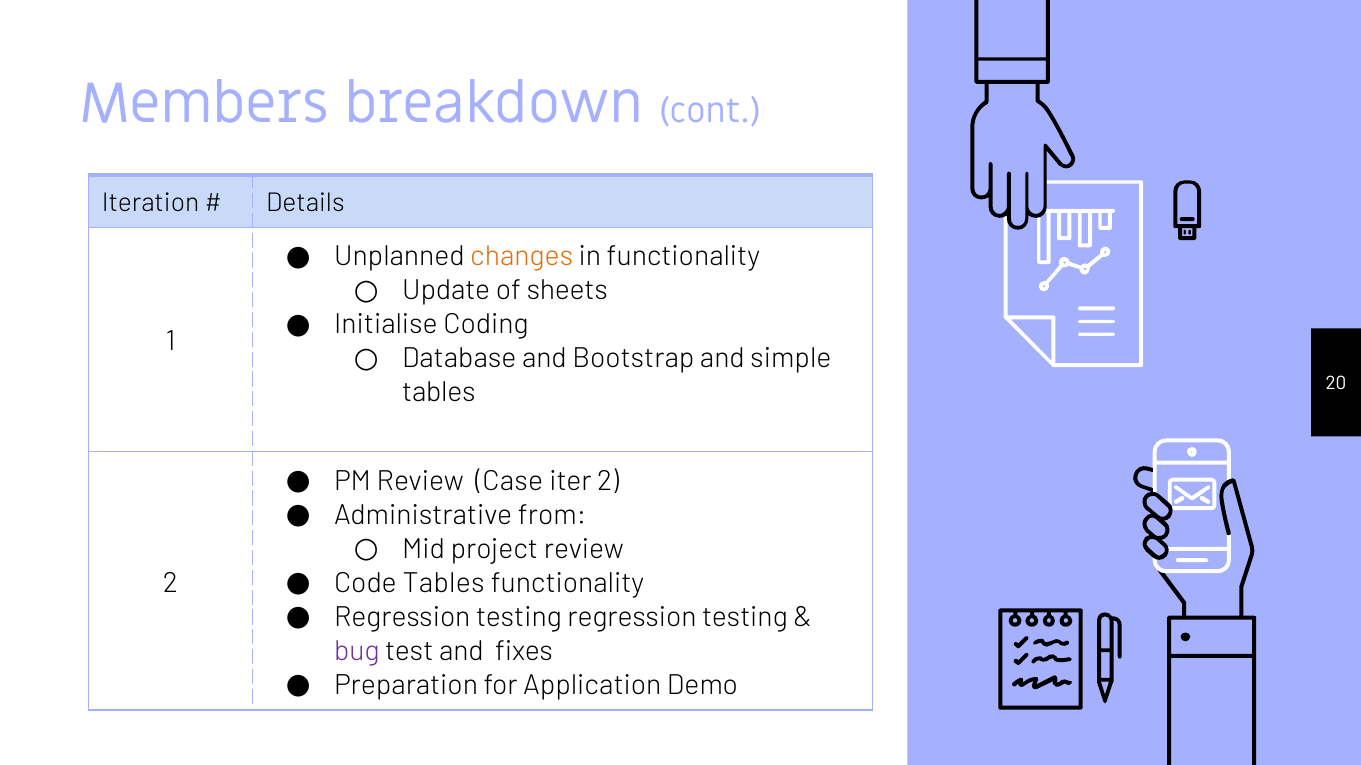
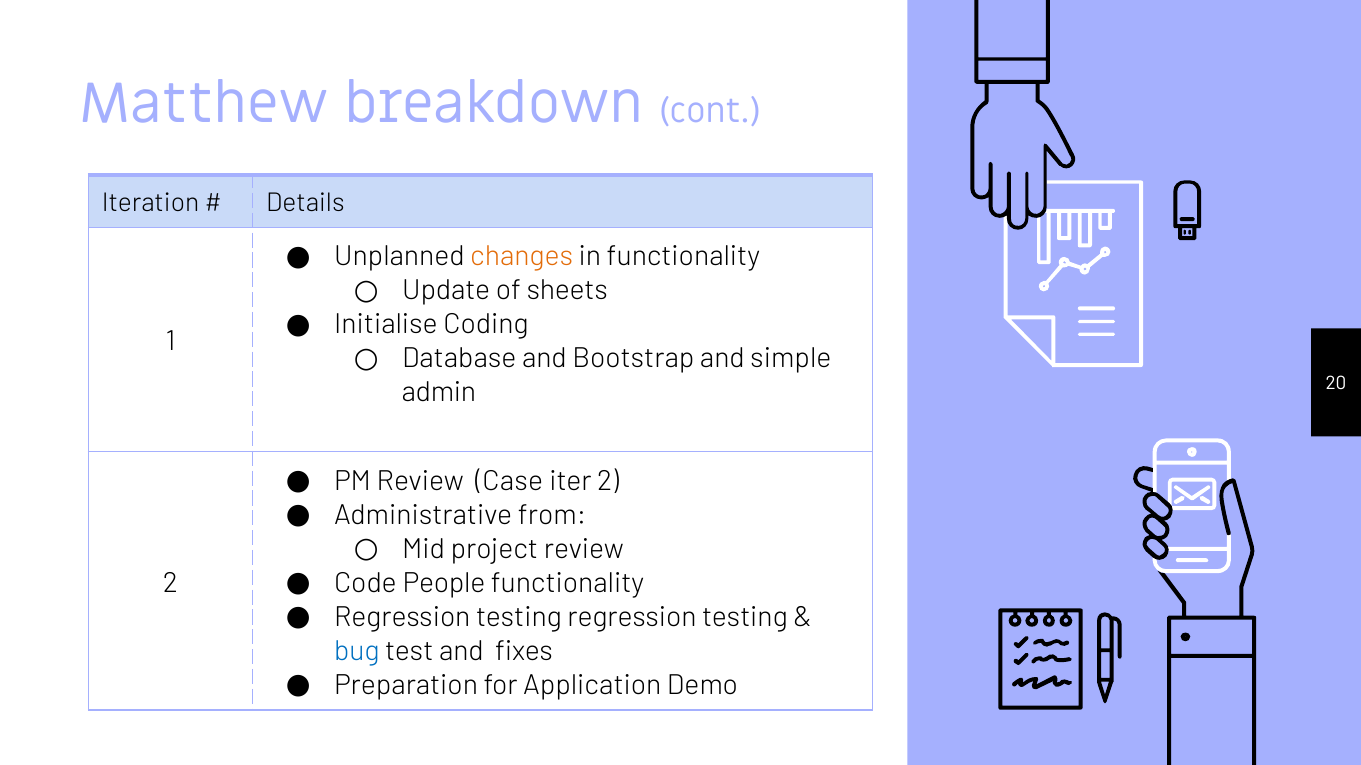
Members: Members -> Matthew (204, 103)
tables: tables -> admin (439, 393)
Code Tables: Tables -> People (444, 583)
bug colour: purple -> blue (357, 651)
